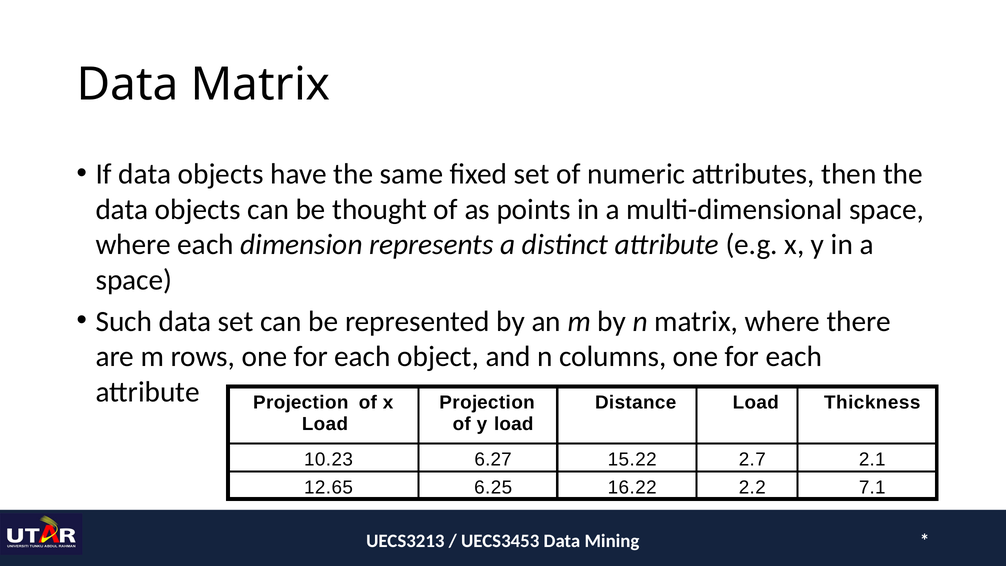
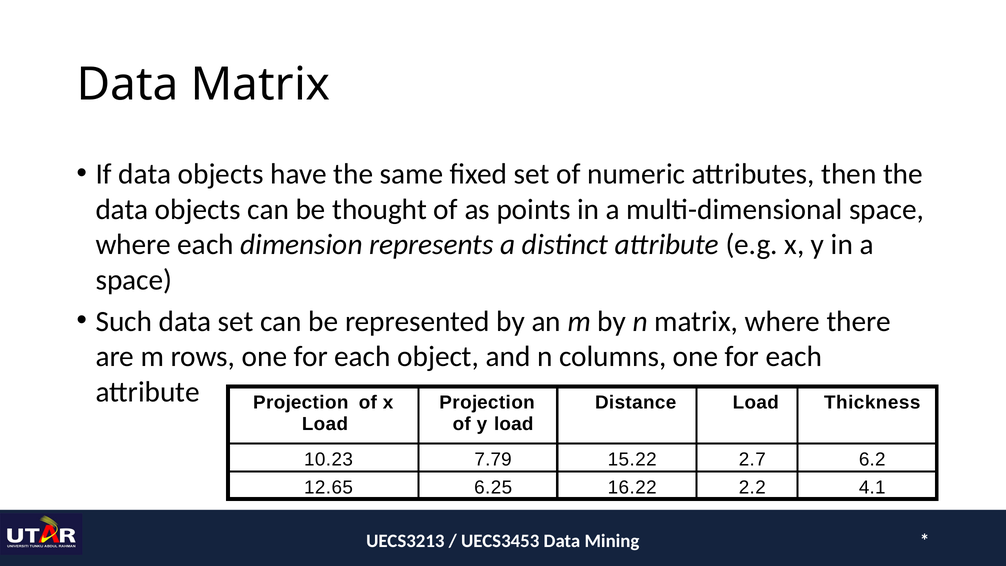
6.27: 6.27 -> 7.79 (493, 460)
2.1: 2.1 -> 6.2 (872, 460)
7.1: 7.1 -> 4.1 (872, 487)
